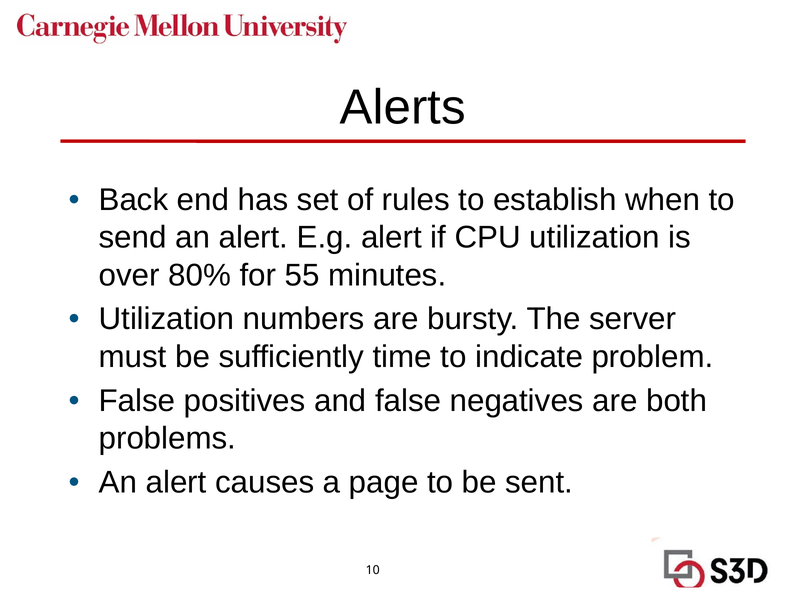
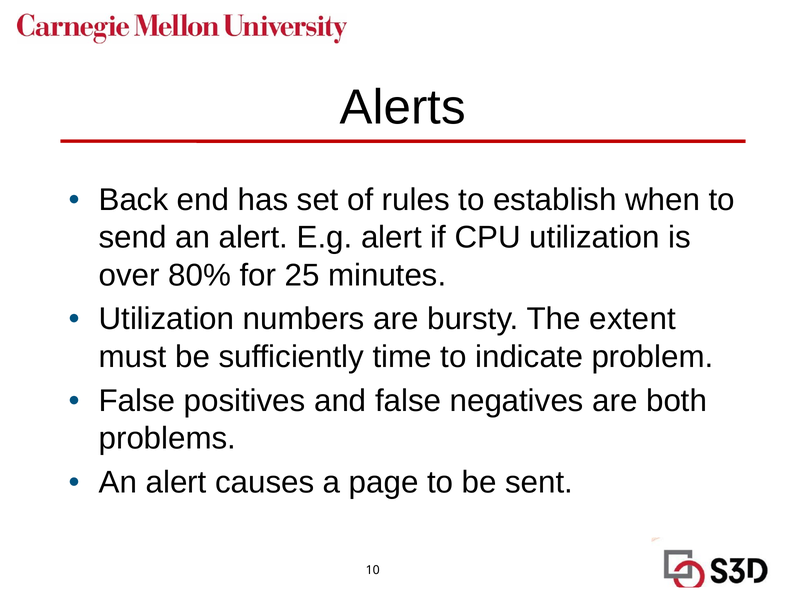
55: 55 -> 25 (302, 275)
server: server -> extent (633, 319)
